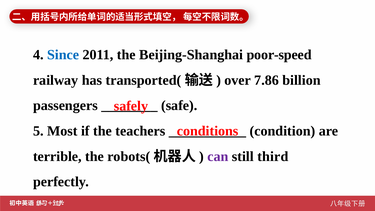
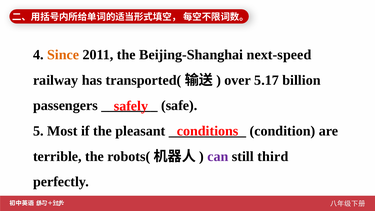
Since colour: blue -> orange (63, 55)
poor-speed: poor-speed -> next-speed (279, 55)
7.86: 7.86 -> 5.17 (267, 80)
teachers: teachers -> pleasant (140, 131)
